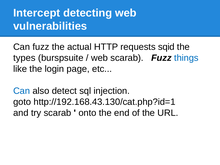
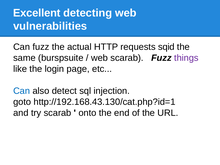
Intercept: Intercept -> Excellent (37, 13)
types: types -> same (24, 58)
things colour: blue -> purple (186, 58)
